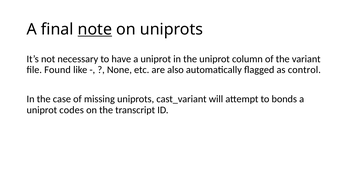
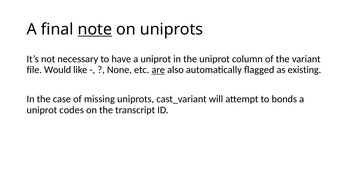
Found: Found -> Would (58, 70)
are underline: none -> present (158, 70)
control: control -> existing (304, 70)
